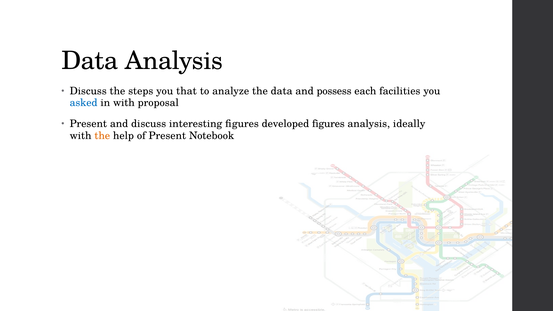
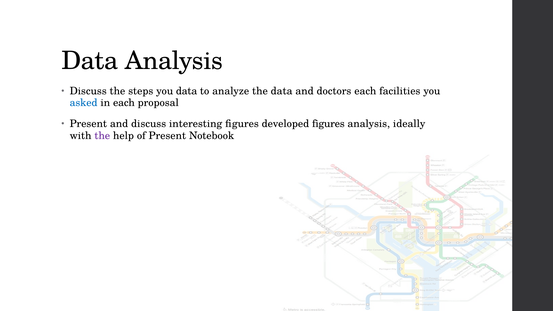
you that: that -> data (187, 91)
possess: possess -> doctors (334, 91)
in with: with -> each (124, 103)
the colour: orange -> purple (102, 136)
